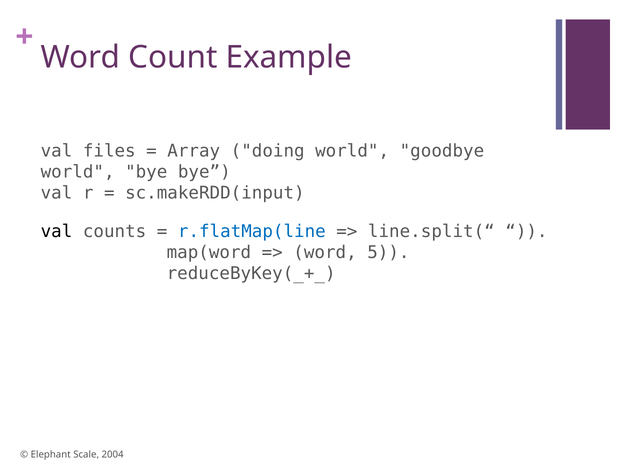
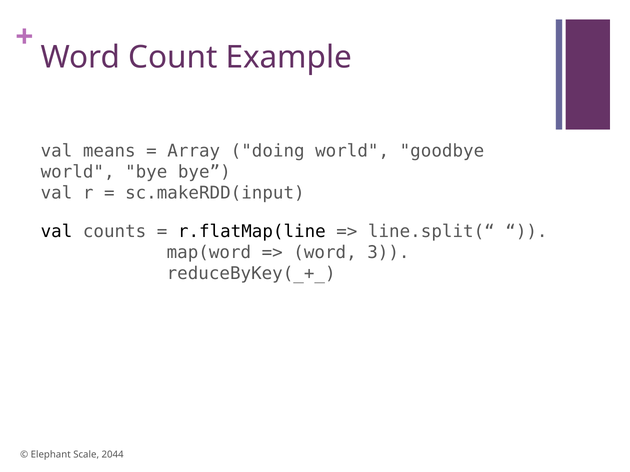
files: files -> means (109, 151)
r.flatMap(line colour: blue -> black (252, 232)
5: 5 -> 3 (388, 253)
2004: 2004 -> 2044 (113, 455)
